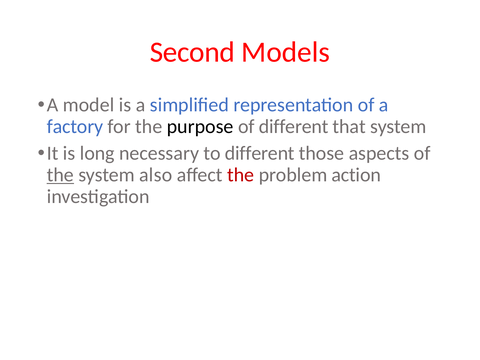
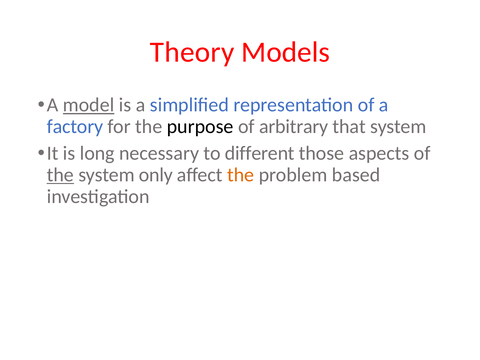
Second: Second -> Theory (192, 52)
model underline: none -> present (89, 105)
of different: different -> arbitrary (294, 127)
also: also -> only (156, 175)
the colour: red -> orange (241, 175)
action: action -> based (356, 175)
